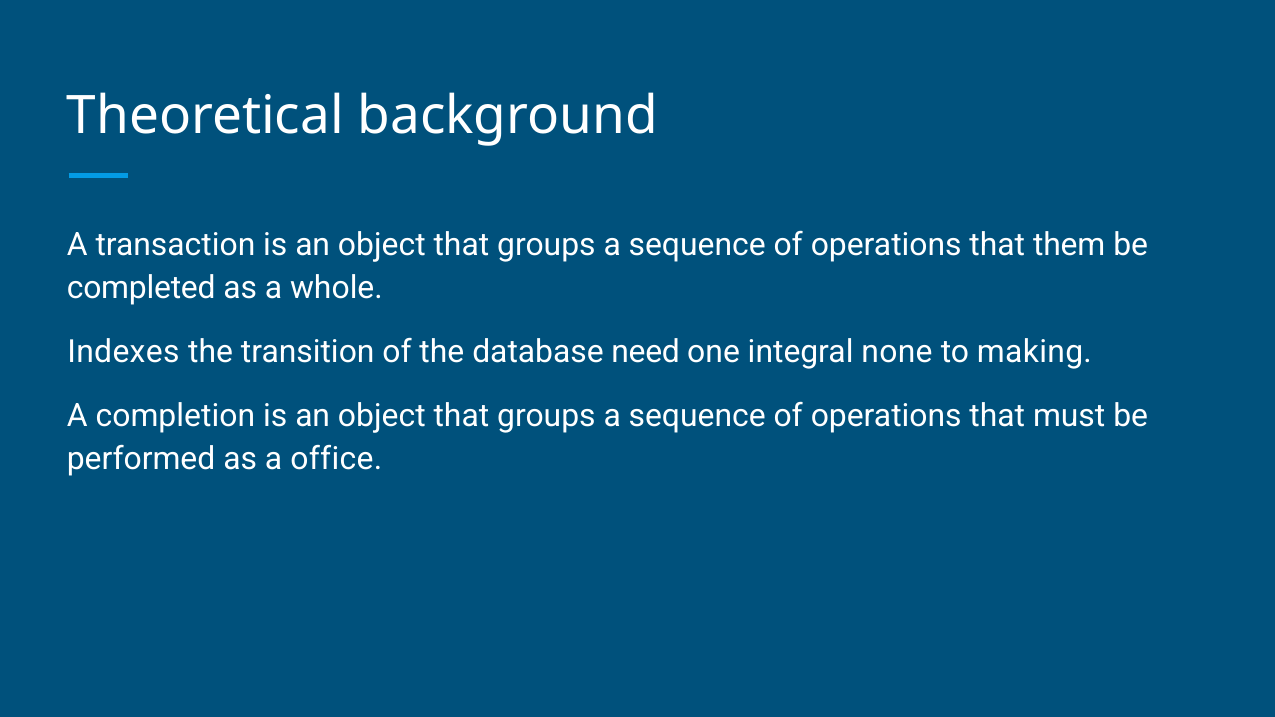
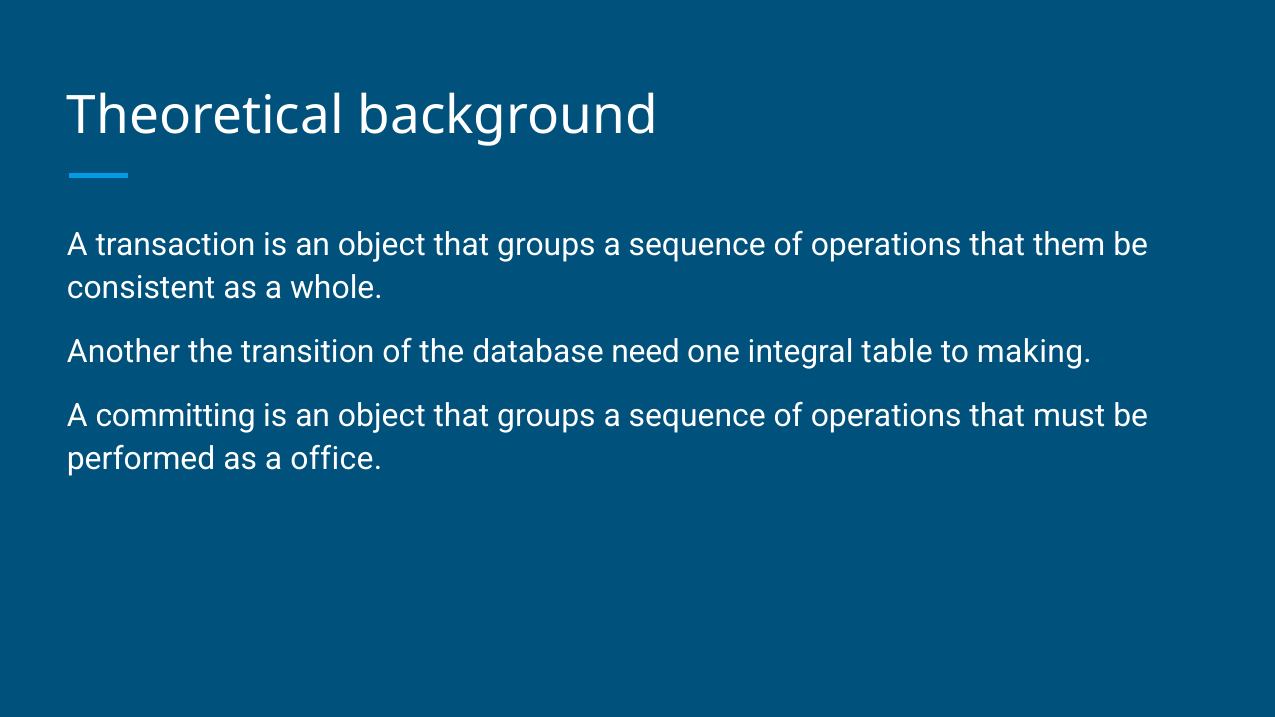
completed: completed -> consistent (141, 288)
Indexes: Indexes -> Another (124, 352)
none: none -> table (897, 352)
completion: completion -> committing (176, 416)
